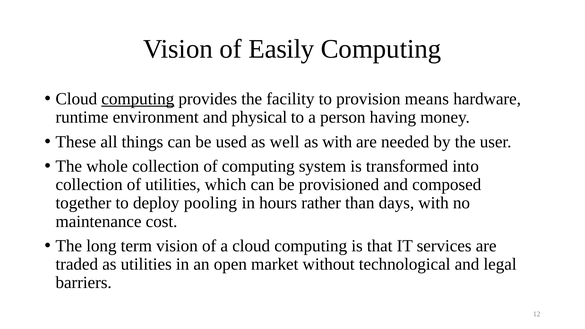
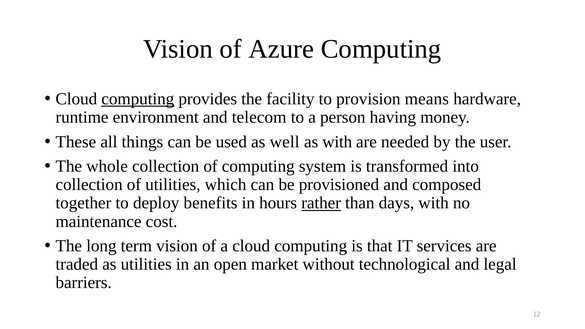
Easily: Easily -> Azure (281, 49)
physical: physical -> telecom (259, 117)
pooling: pooling -> benefits (211, 203)
rather underline: none -> present (321, 203)
